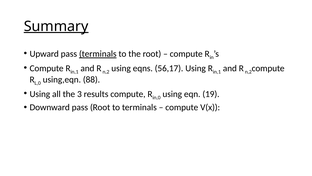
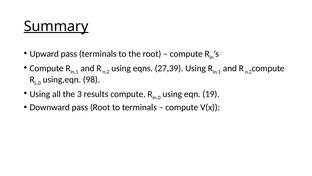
terminals underline: present -> none (98, 54)
56,17: 56,17 -> 27,39 (169, 68)
88: 88 -> 98 (91, 79)
